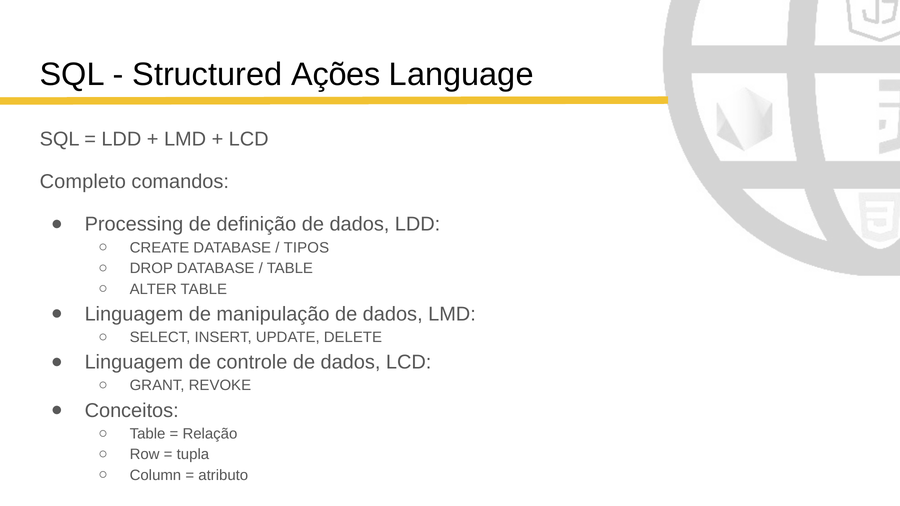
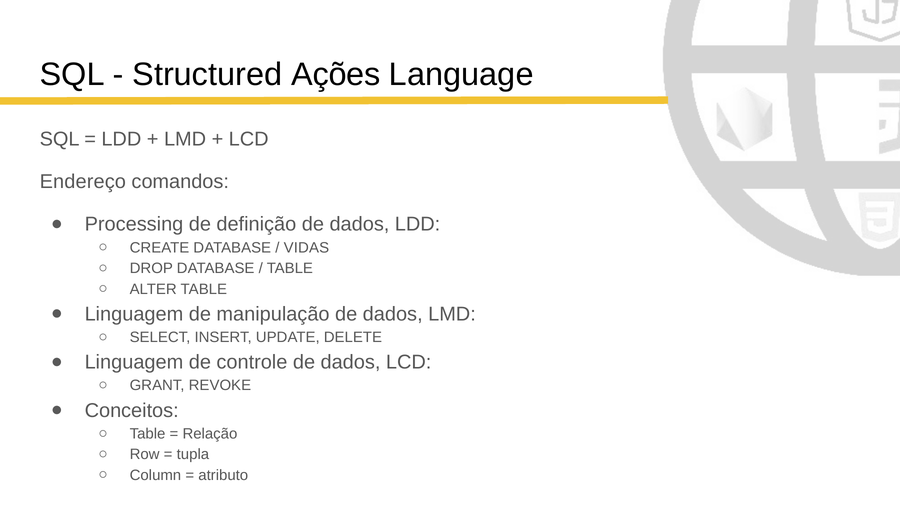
Completo: Completo -> Endereço (83, 182)
TIPOS: TIPOS -> VIDAS (306, 248)
